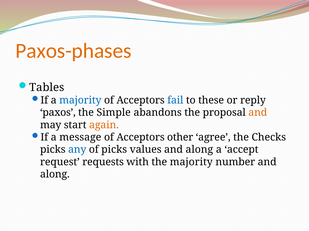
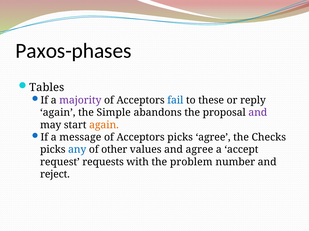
Paxos-phases colour: orange -> black (73, 51)
majority colour: blue -> purple (80, 101)
paxos: paxos -> again (58, 113)
and colour: orange -> purple (258, 113)
Acceptors other: other -> picks (180, 138)
of picks: picks -> other (114, 150)
values and along: along -> agree (199, 150)
the majority: majority -> problem (191, 162)
along: along -> reject (55, 175)
